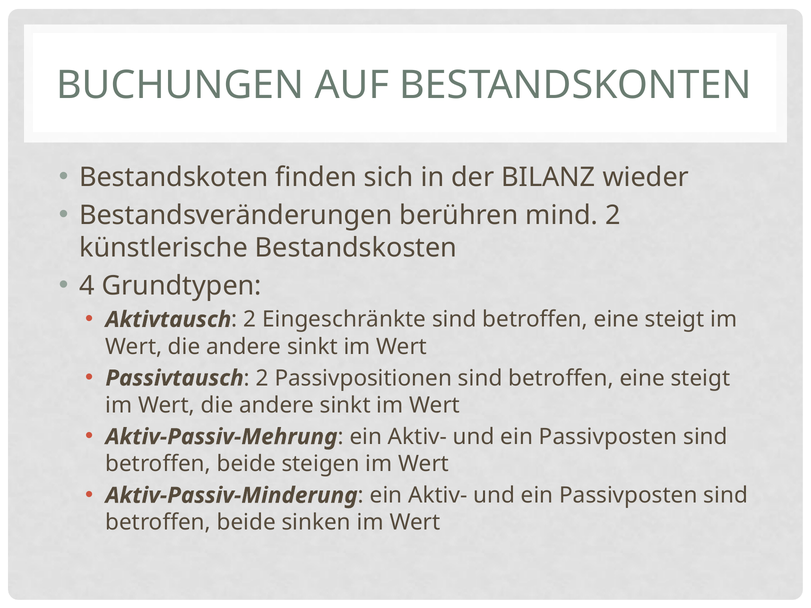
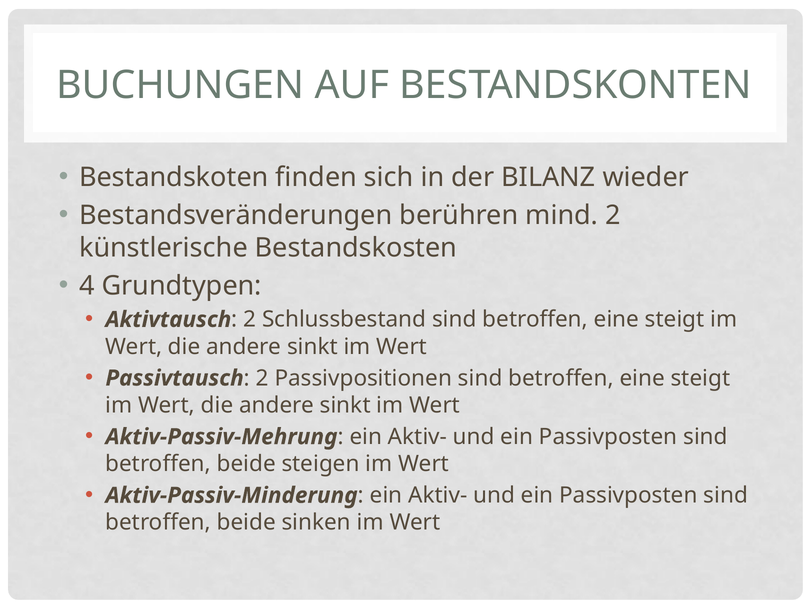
Eingeschränkte: Eingeschränkte -> Schlussbestand (344, 320)
